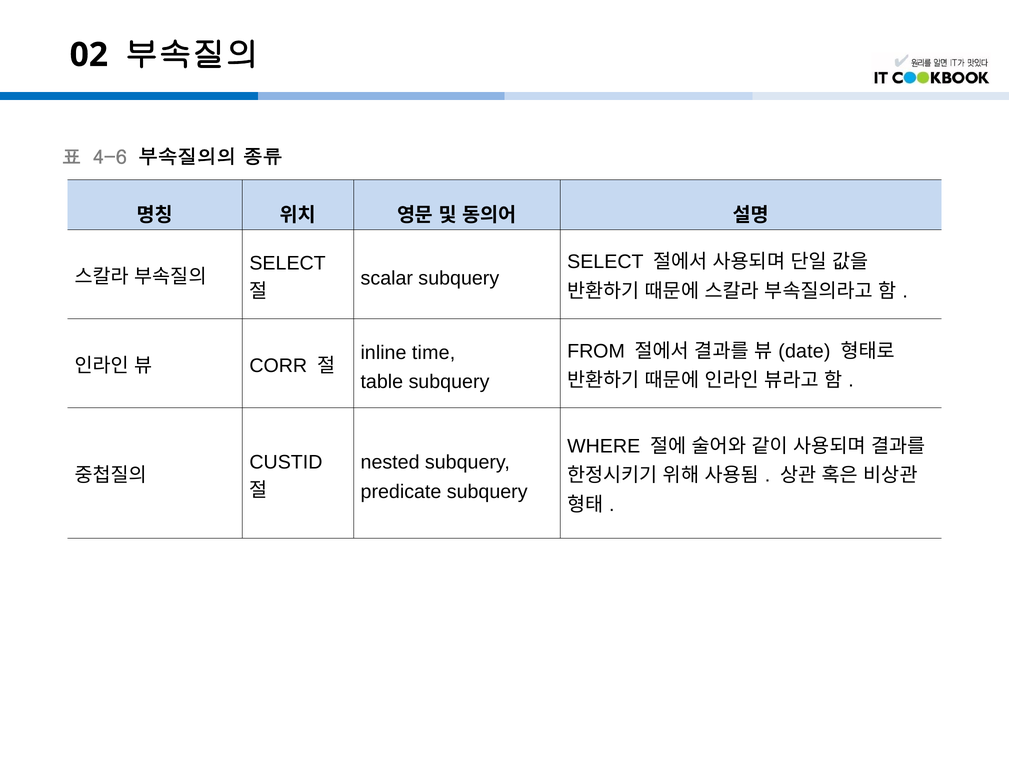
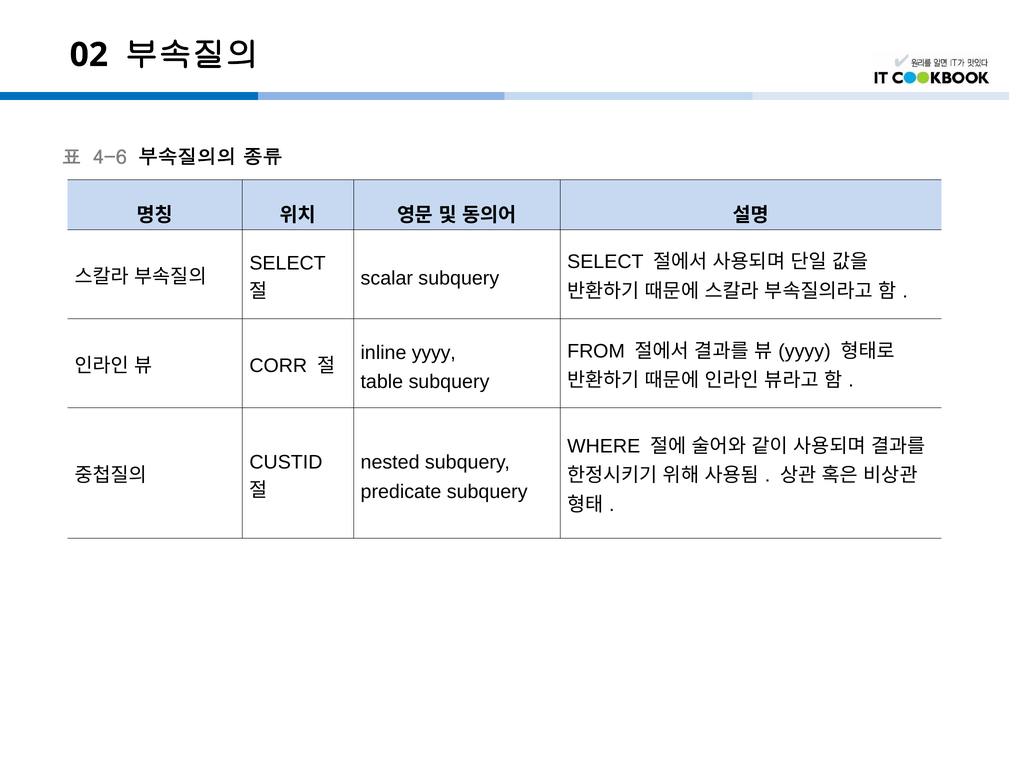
date: date -> yyyy (804, 351)
inline time: time -> yyyy (434, 352)
